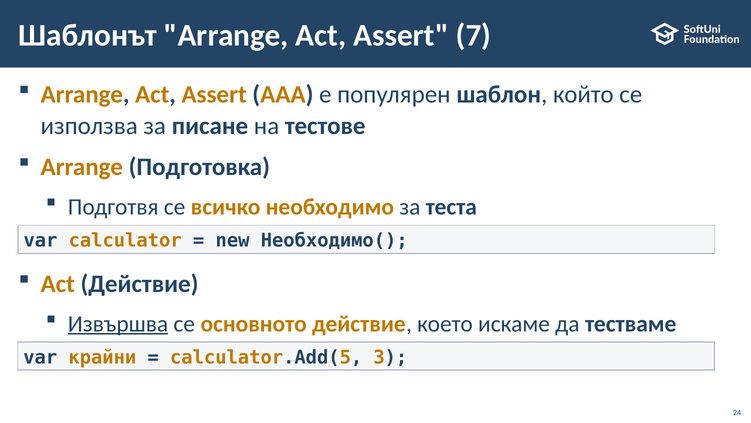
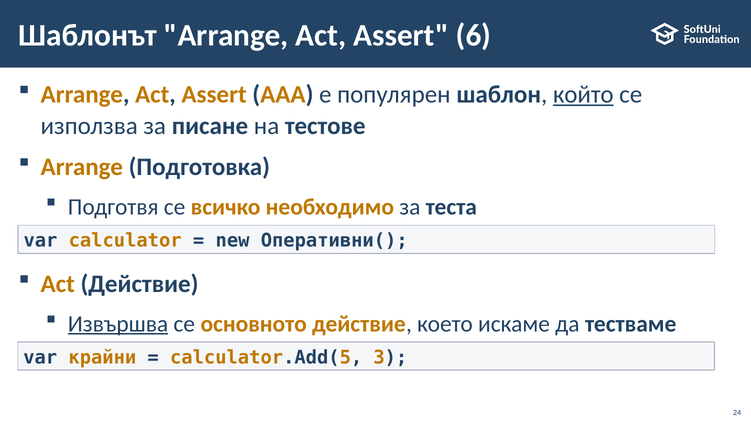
7: 7 -> 6 (473, 36)
който underline: none -> present (583, 94)
Необходимо(: Необходимо( -> Оперативни( (334, 240)
